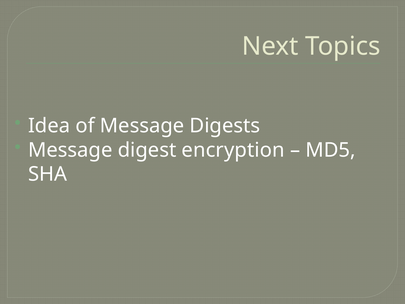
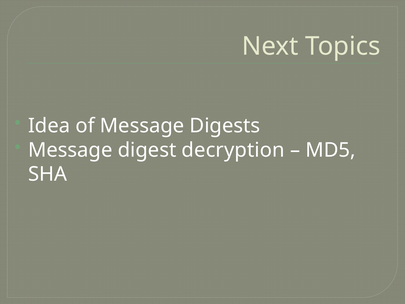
encryption: encryption -> decryption (233, 150)
